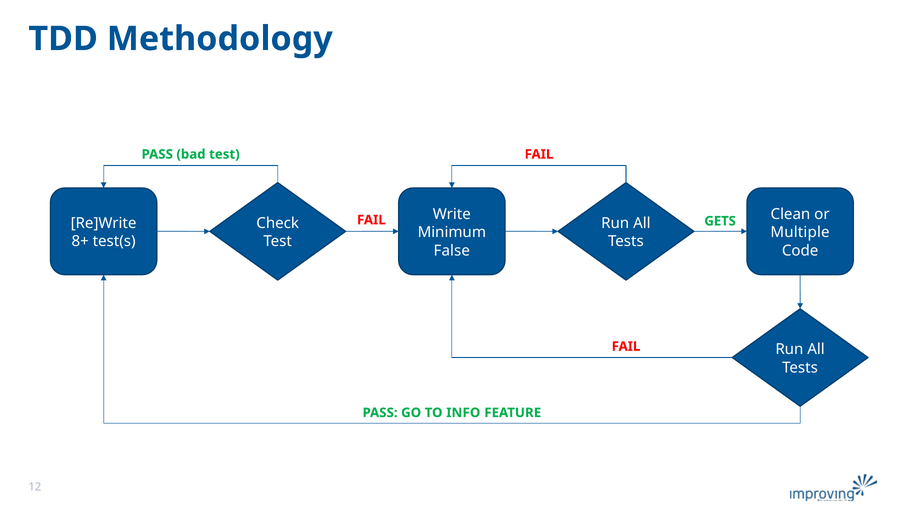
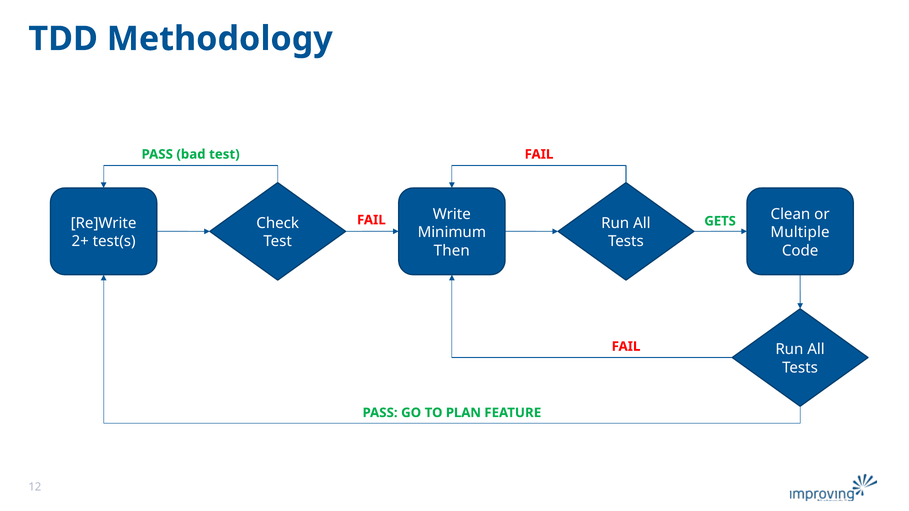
8+: 8+ -> 2+ (80, 242)
False: False -> Then (452, 251)
INFO: INFO -> PLAN (463, 413)
